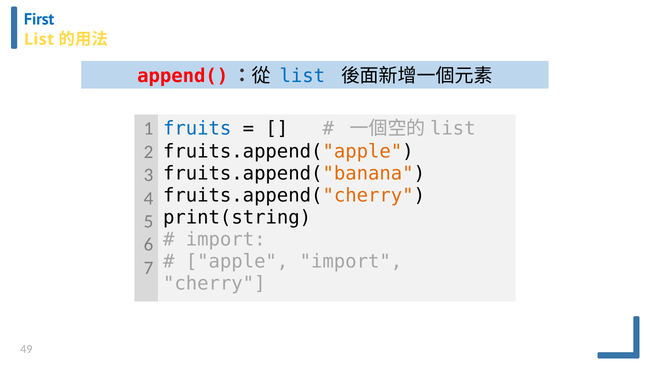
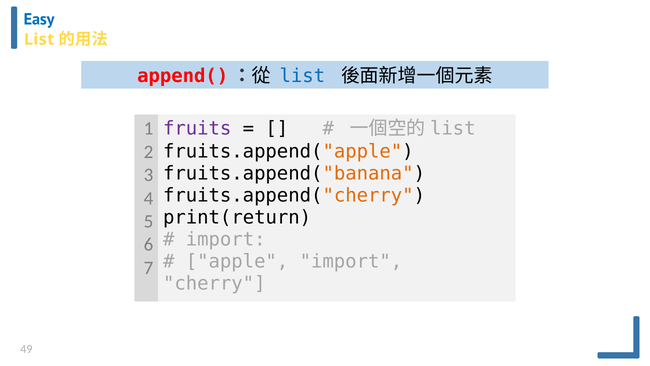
First: First -> Easy (39, 19)
fruits colour: blue -> purple (197, 129)
print(string: print(string -> print(return (237, 217)
